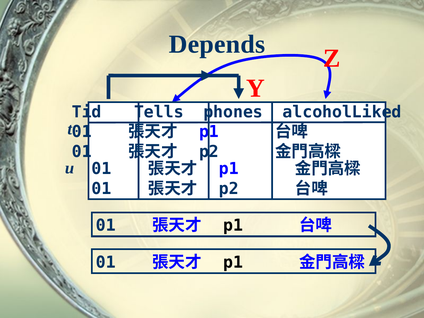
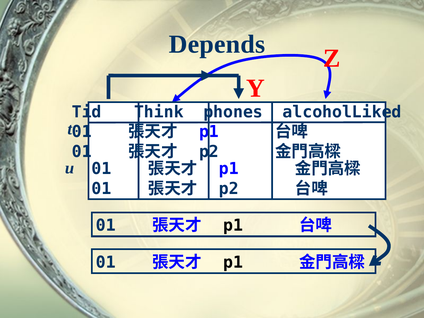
Tells: Tells -> Think (159, 112)
